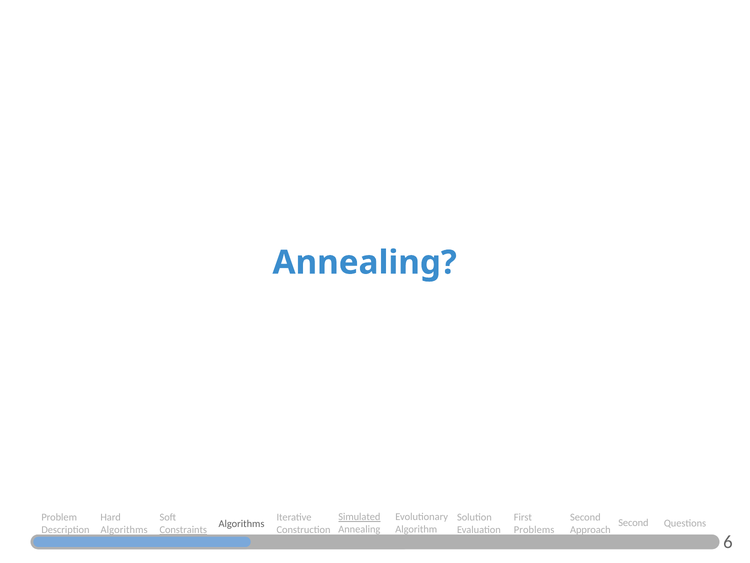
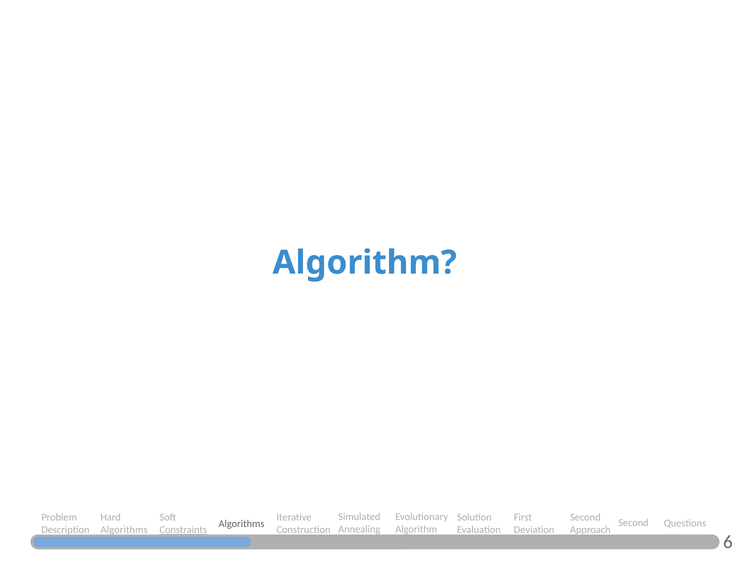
Annealing: Annealing -> Algorithm (365, 262)
Simulated underline: present -> none (359, 517)
Problems: Problems -> Deviation (534, 529)
